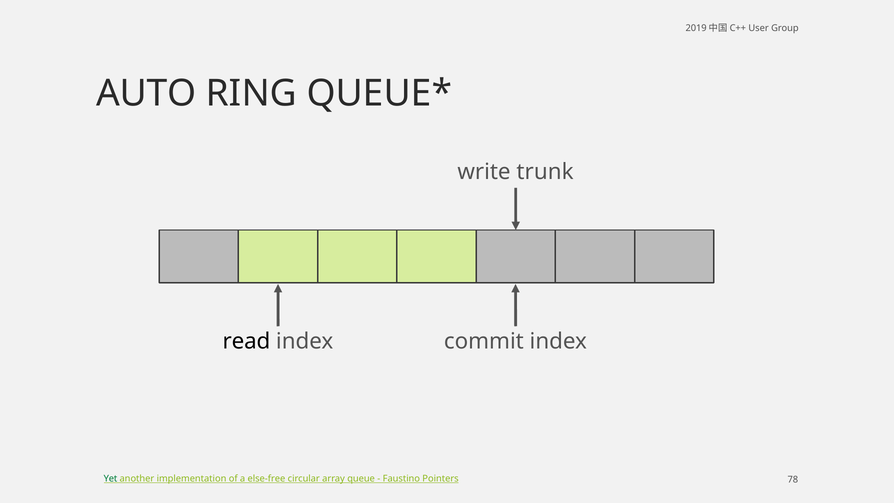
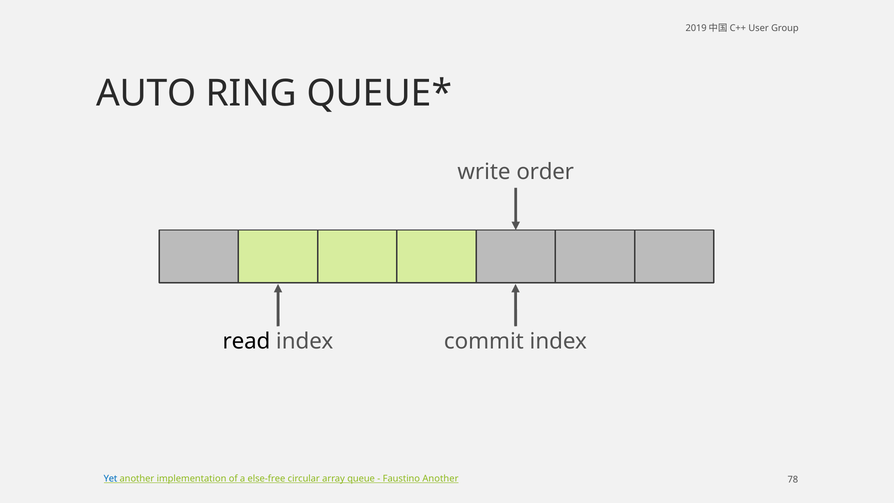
trunk: trunk -> order (545, 172)
Yet colour: green -> blue (111, 479)
Faustino Pointers: Pointers -> Another (440, 479)
